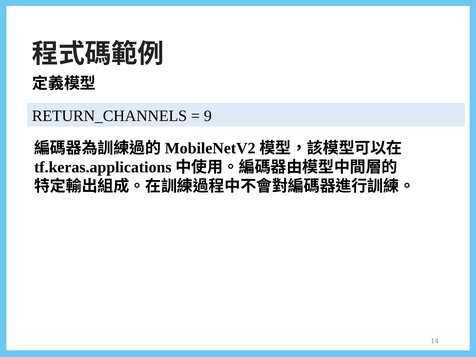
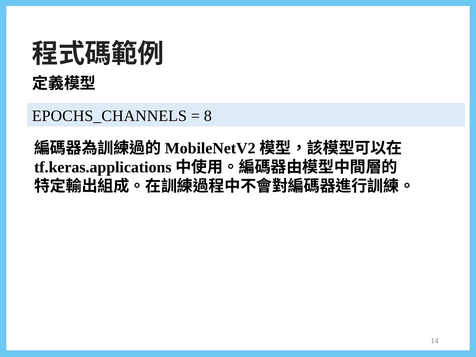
RETURN_CHANNELS: RETURN_CHANNELS -> EPOCHS_CHANNELS (109, 116)
9: 9 -> 8 (208, 116)
